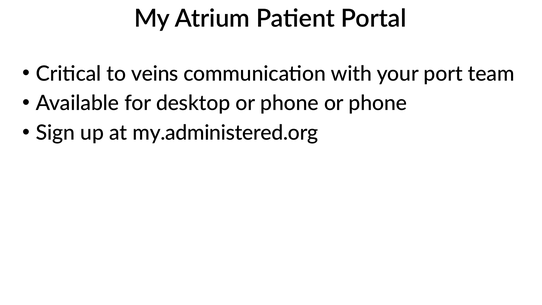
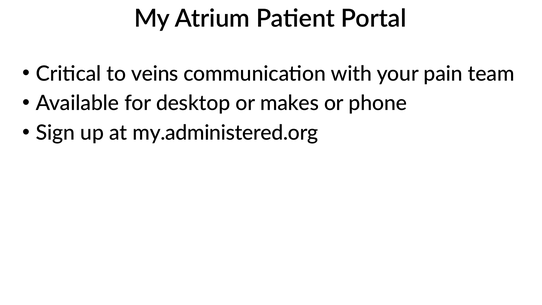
port: port -> pain (443, 74)
desktop or phone: phone -> makes (290, 103)
